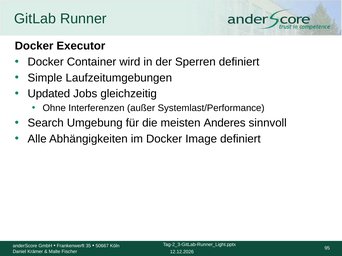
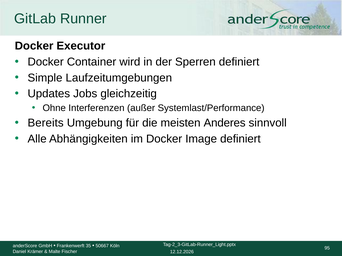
Updated: Updated -> Updates (49, 94)
Search: Search -> Bereits (46, 123)
